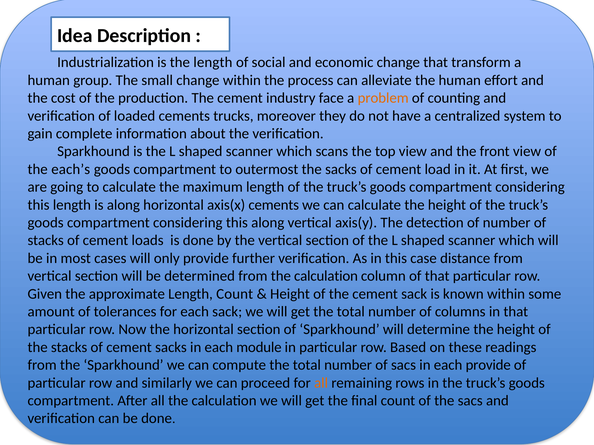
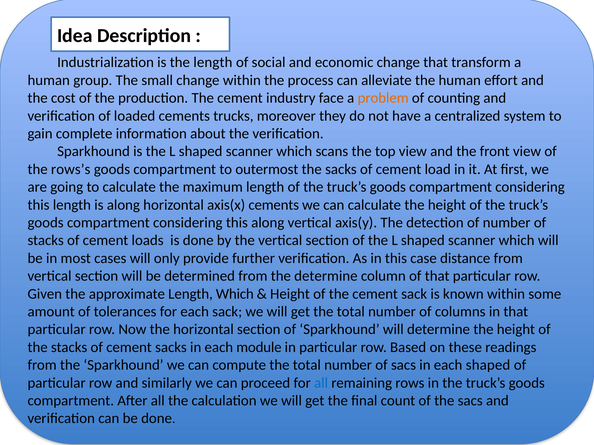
each’s: each’s -> rows’s (71, 169)
from the calculation: calculation -> determine (326, 276)
Length Count: Count -> Which (235, 294)
each provide: provide -> shaped (488, 365)
all colour: orange -> blue (321, 383)
